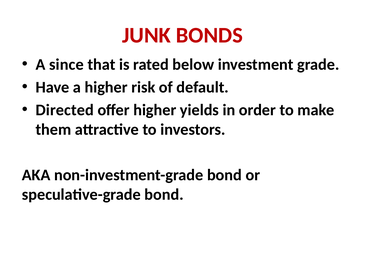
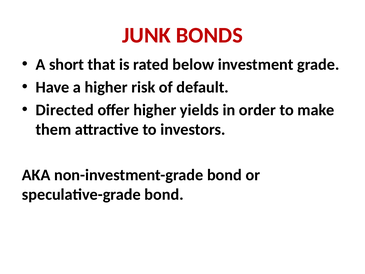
since: since -> short (67, 64)
